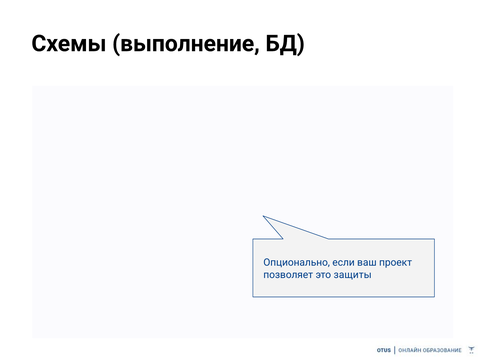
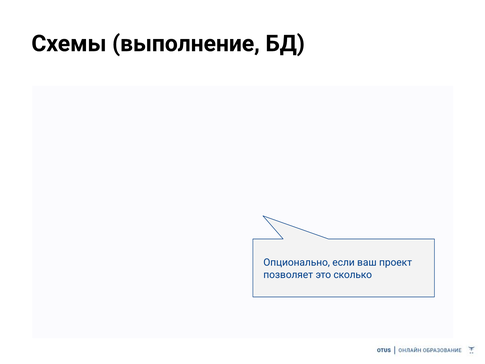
защиты: защиты -> сколько (353, 275)
